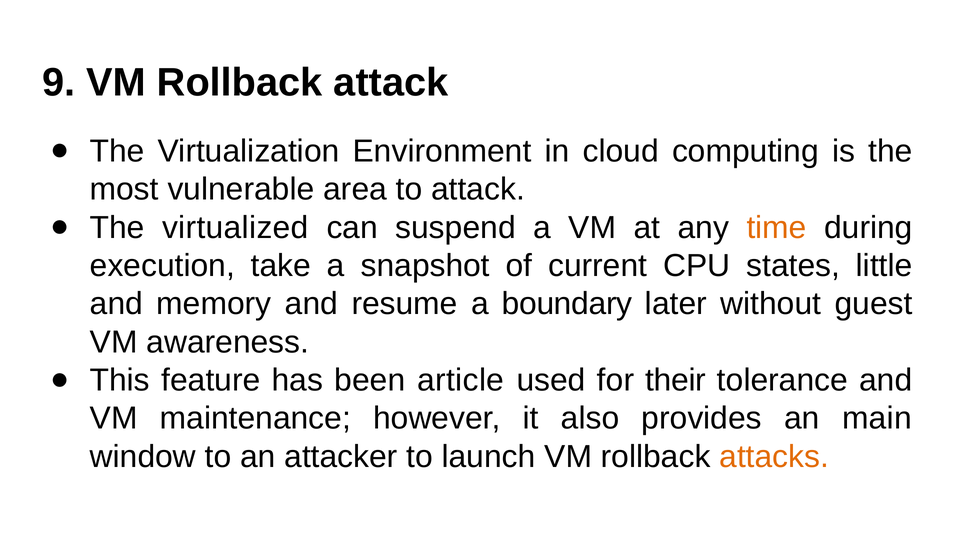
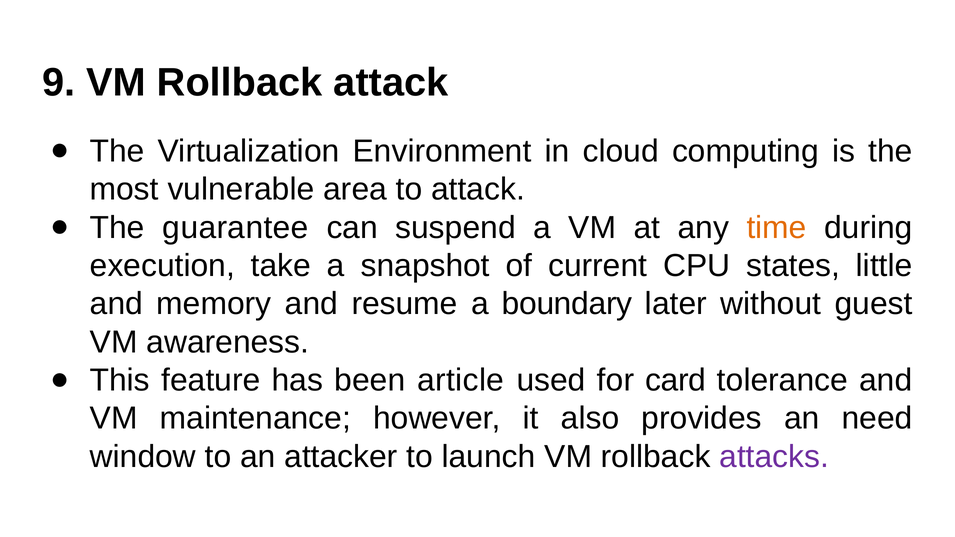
virtualized: virtualized -> guarantee (235, 228)
their: their -> card (676, 380)
main: main -> need (877, 419)
attacks colour: orange -> purple (774, 457)
